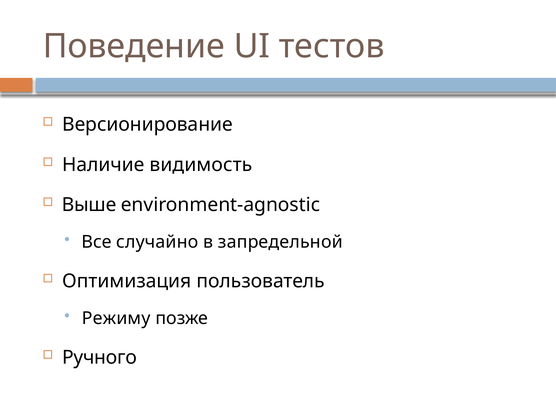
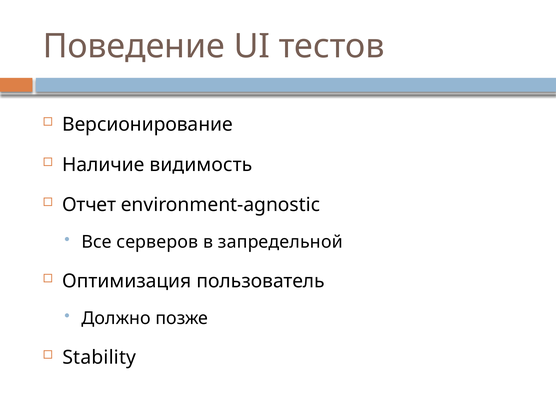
Выше: Выше -> Отчет (89, 205)
случайно: случайно -> серверов (157, 242)
Режиму: Режиму -> Должно (116, 318)
Ручного: Ручного -> Stability (99, 357)
